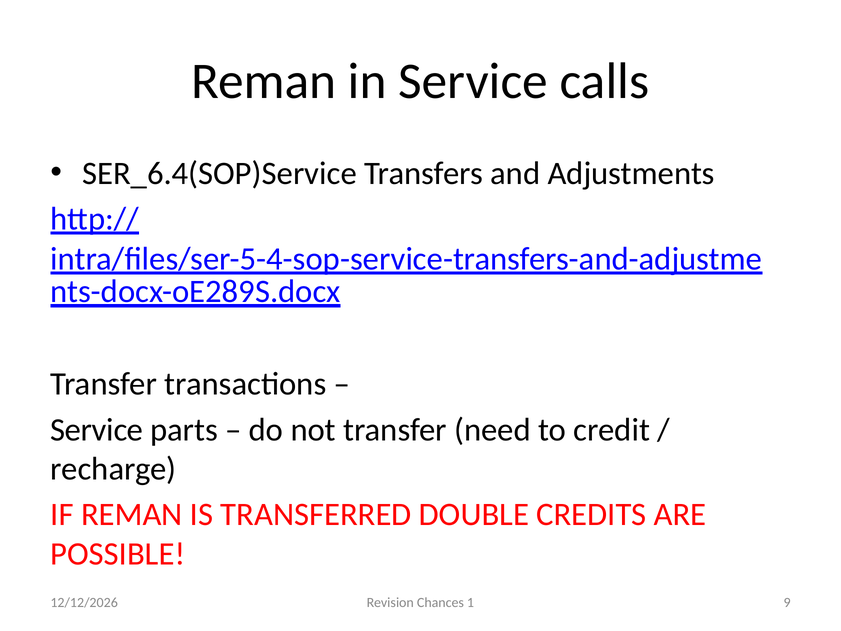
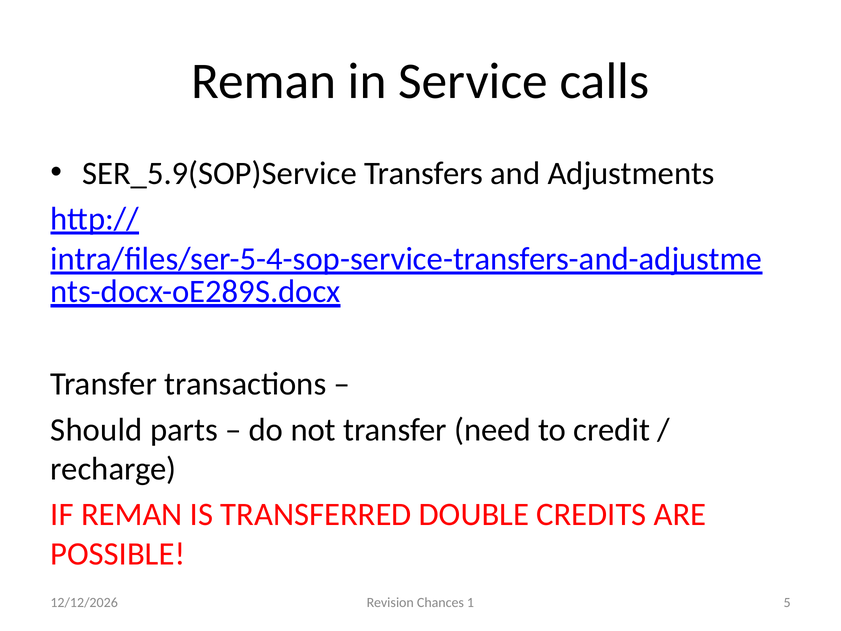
SER_6.4(SOP)Service: SER_6.4(SOP)Service -> SER_5.9(SOP)Service (219, 173)
Service: Service -> Should (97, 430)
9: 9 -> 5 (787, 602)
